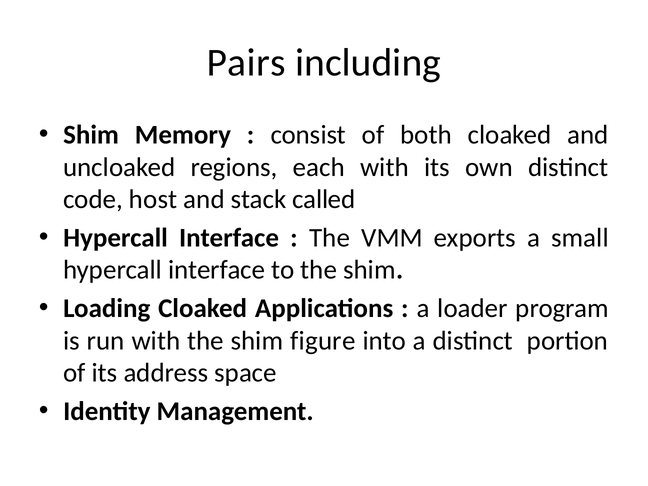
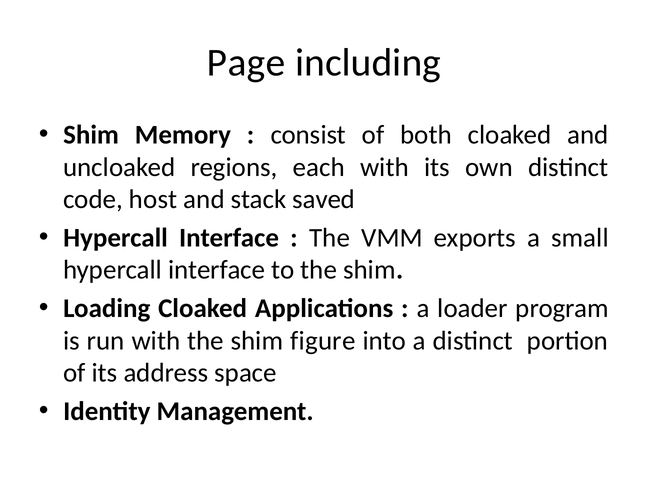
Pairs: Pairs -> Page (246, 63)
called: called -> saved (324, 200)
